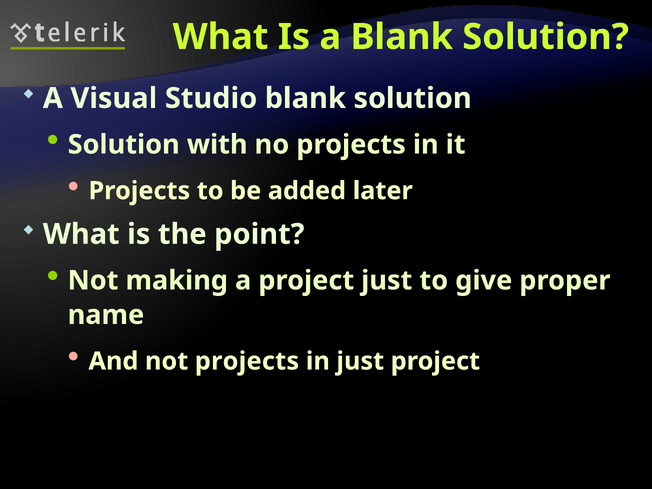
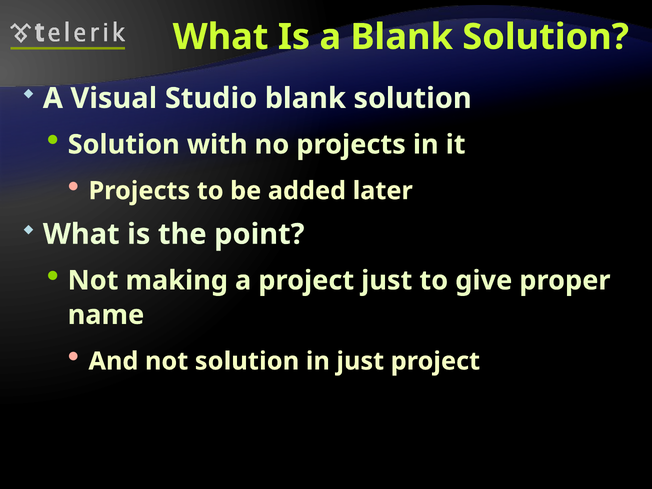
not projects: projects -> solution (247, 361)
